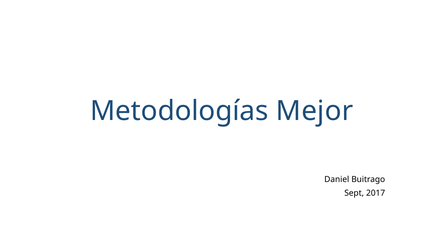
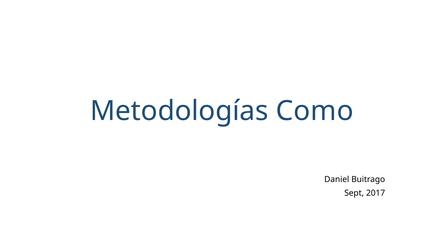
Mejor: Mejor -> Como (315, 111)
